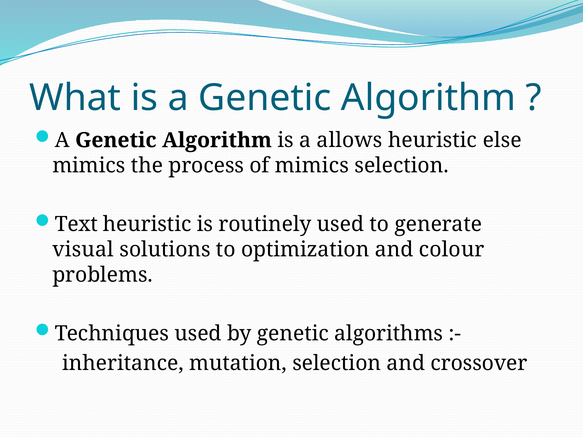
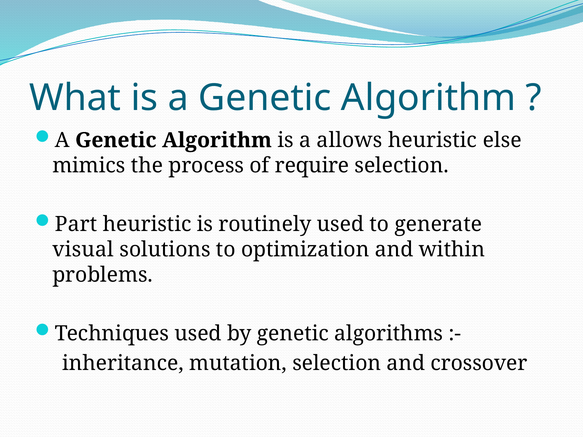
of mimics: mimics -> require (312, 166)
Text: Text -> Part (76, 225)
colour: colour -> within (452, 250)
